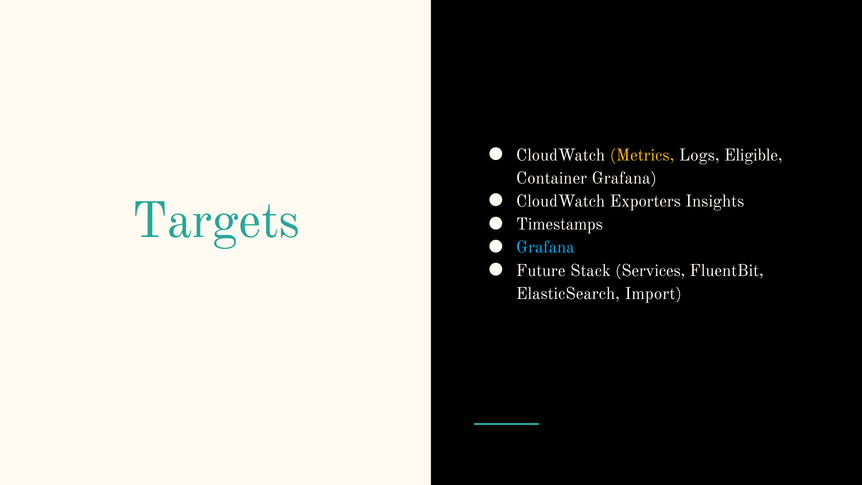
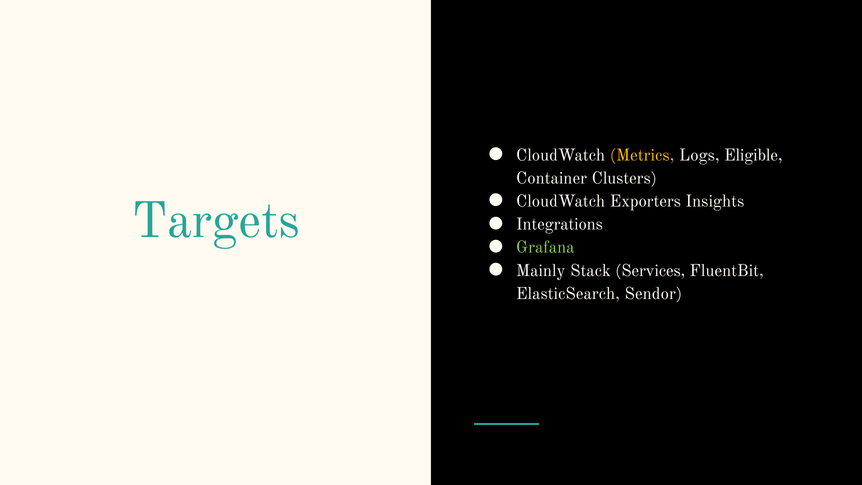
Container Grafana: Grafana -> Clusters (624, 178)
Timestamps: Timestamps -> Integrations (560, 224)
Grafana colour: light blue -> light green (545, 247)
Future: Future -> Mainly (541, 271)
Import: Import -> Sendor (653, 294)
